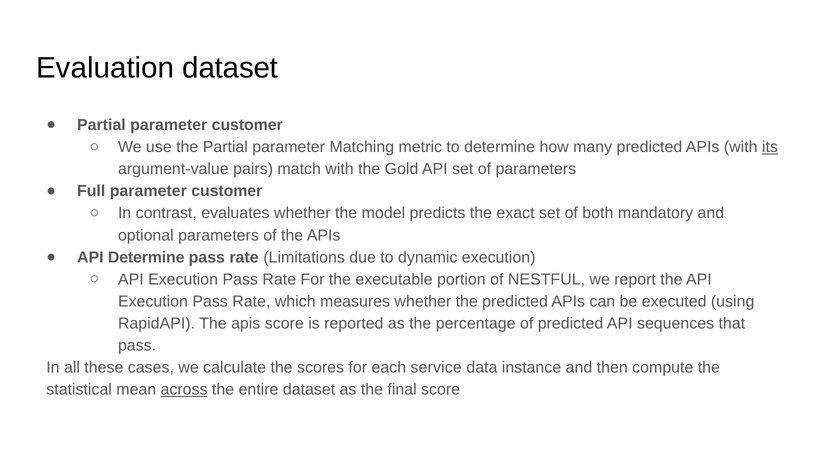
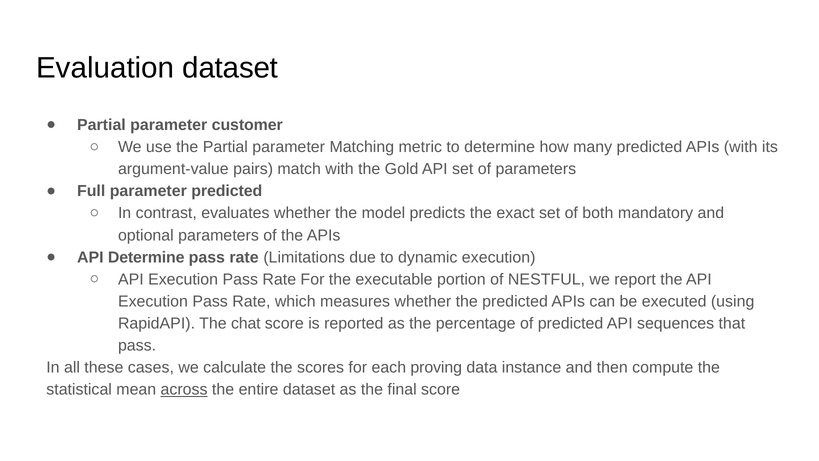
its underline: present -> none (770, 147)
Full parameter customer: customer -> predicted (227, 191)
RapidAPI The apis: apis -> chat (246, 323)
service: service -> proving (436, 367)
